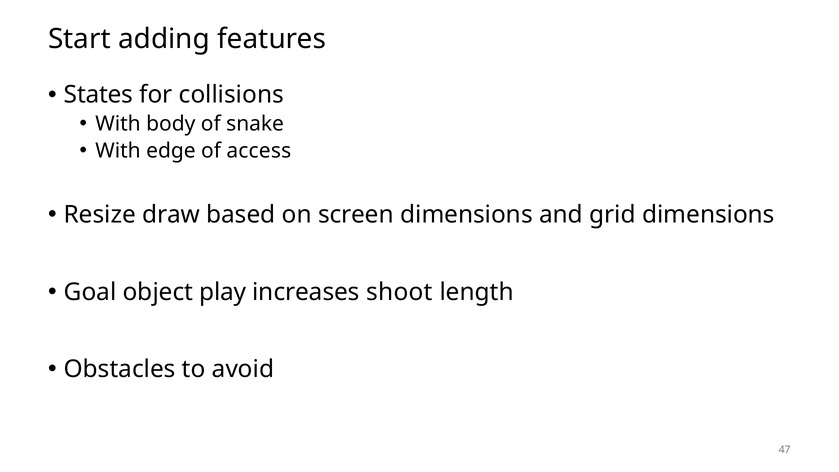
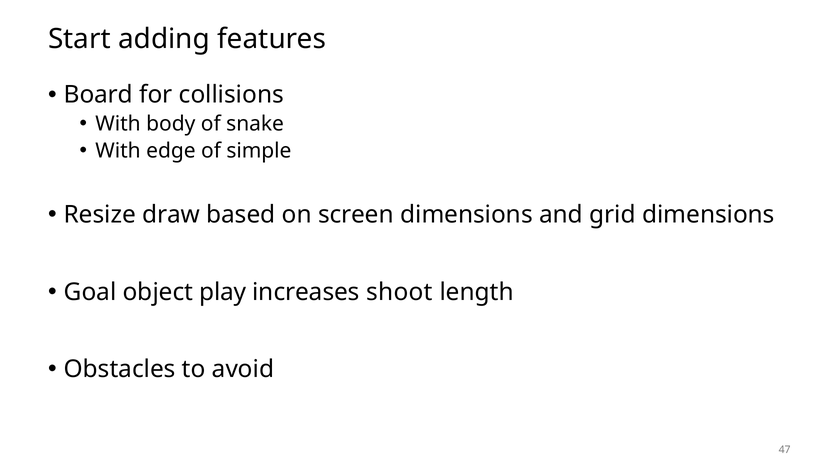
States: States -> Board (98, 95)
access: access -> simple (259, 151)
